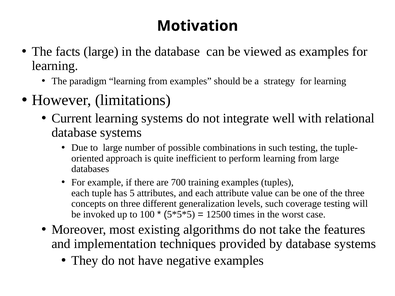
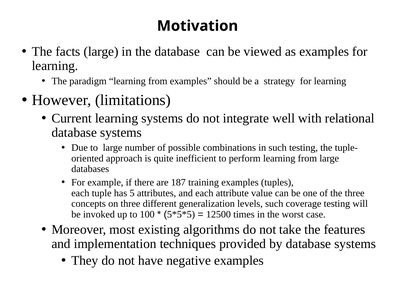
700: 700 -> 187 (178, 182)
